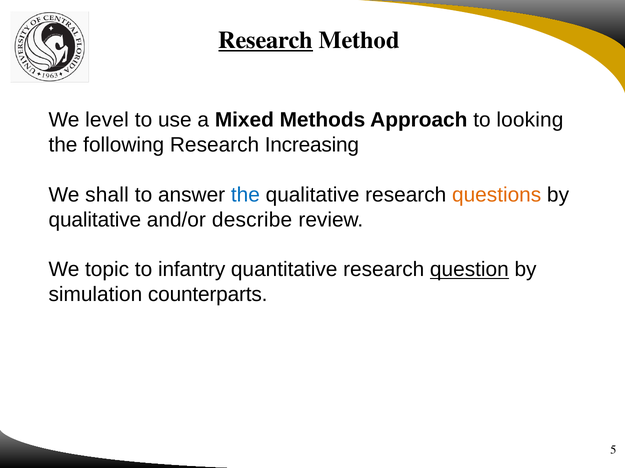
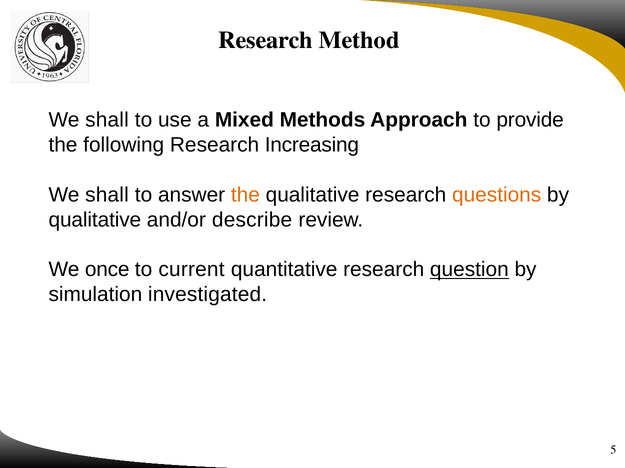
Research underline: present -> none (266, 40)
level: level -> shall (107, 120)
looking: looking -> provide (530, 120)
the colour: blue -> orange (245, 195)
topic: topic -> once (107, 270)
infantry: infantry -> current (192, 270)
counterparts: counterparts -> investigated (208, 295)
